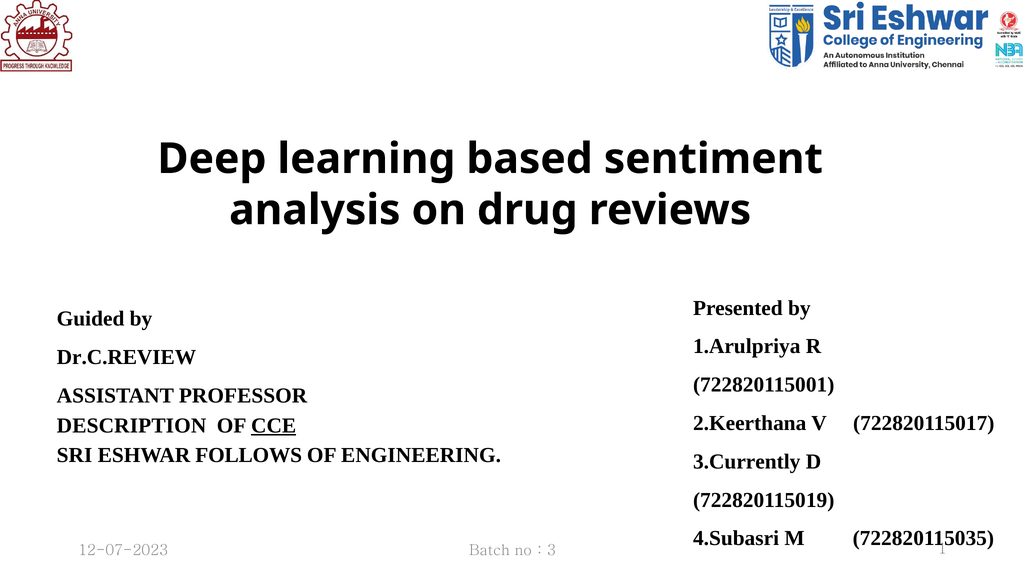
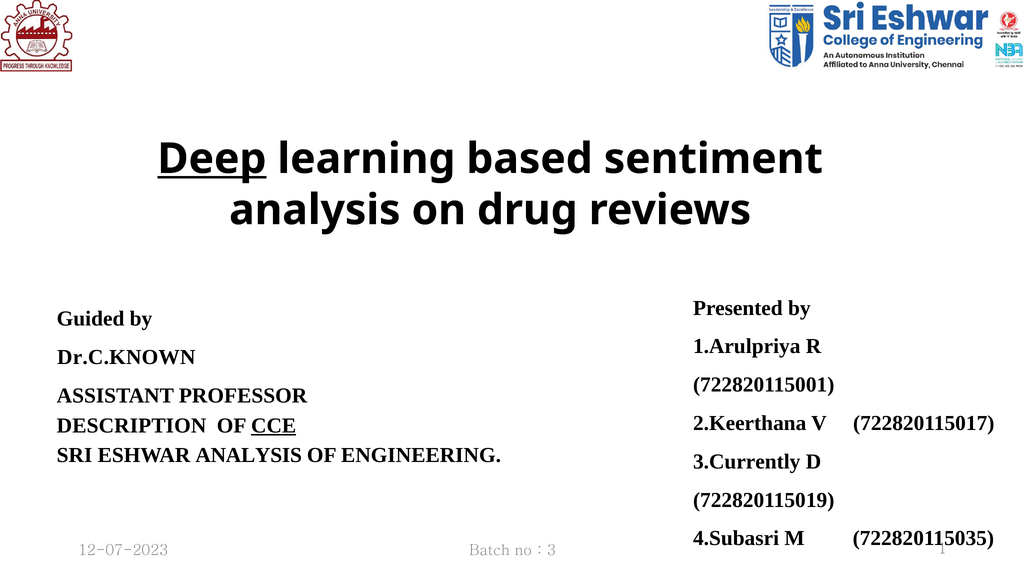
Deep underline: none -> present (212, 159)
Dr.C.REVIEW: Dr.C.REVIEW -> Dr.C.KNOWN (126, 358)
ESHWAR FOLLOWS: FOLLOWS -> ANALYSIS (249, 456)
